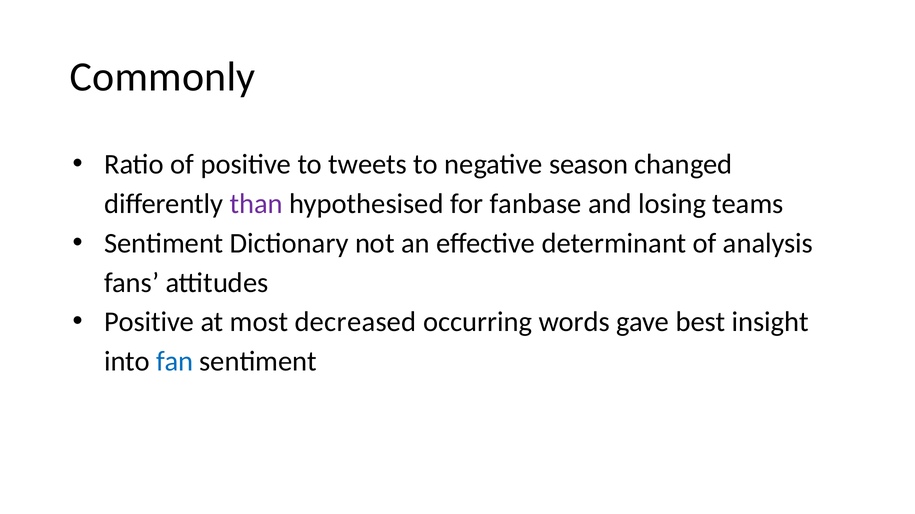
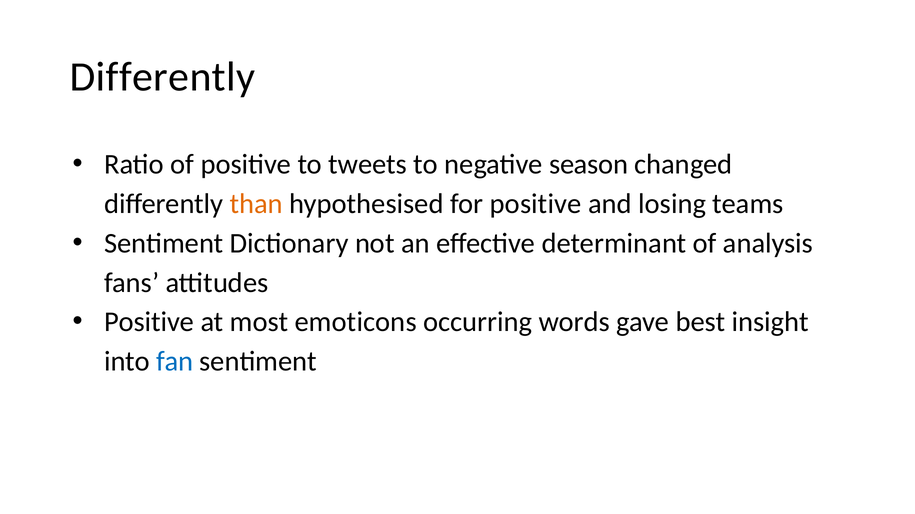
Commonly: Commonly -> Differently (163, 77)
than colour: purple -> orange (256, 204)
for fanbase: fanbase -> positive (536, 204)
decreased: decreased -> emoticons (356, 323)
